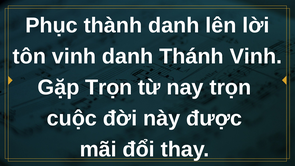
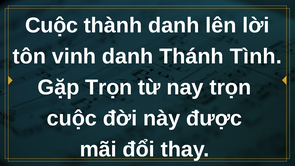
Phục: Phục -> Cuộc (52, 25)
Thánh Vinh: Vinh -> Tình (256, 56)
